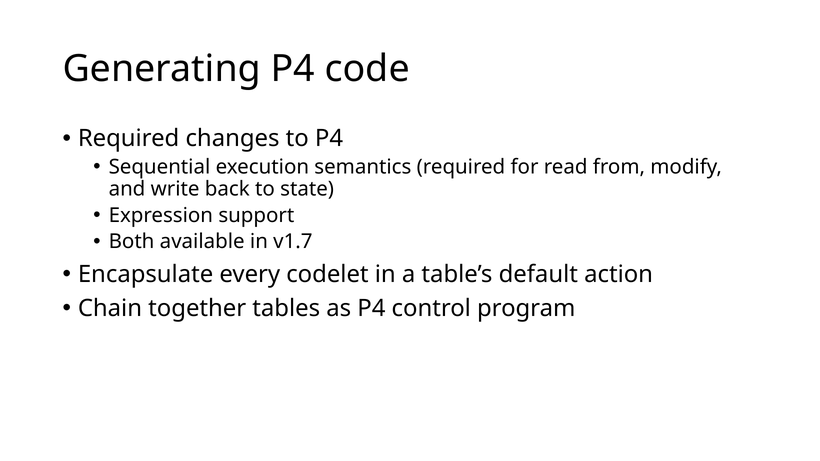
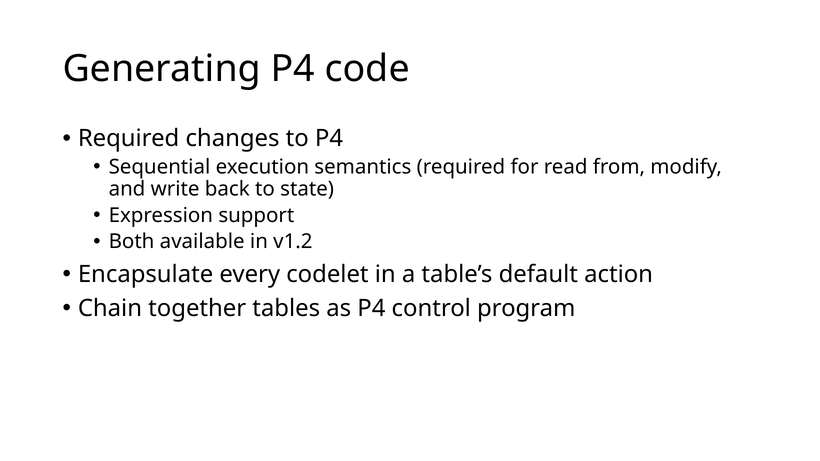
v1.7: v1.7 -> v1.2 (293, 242)
